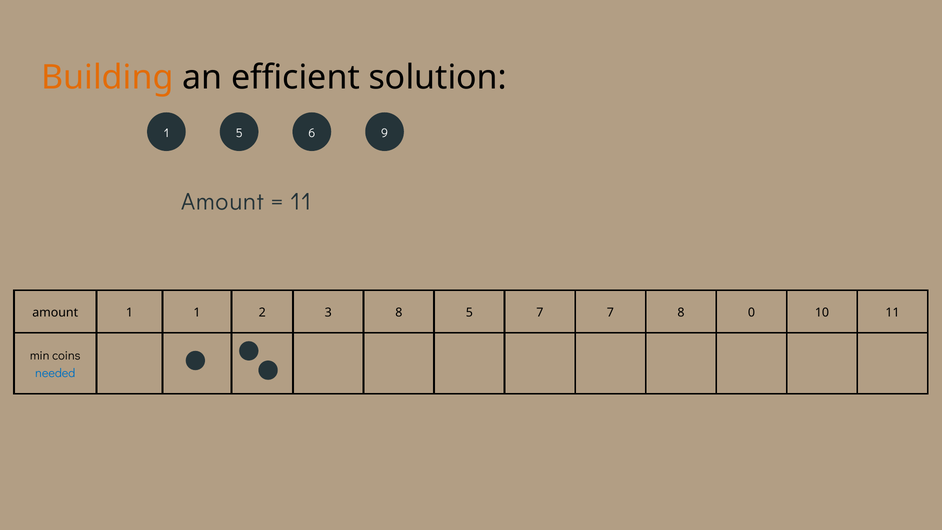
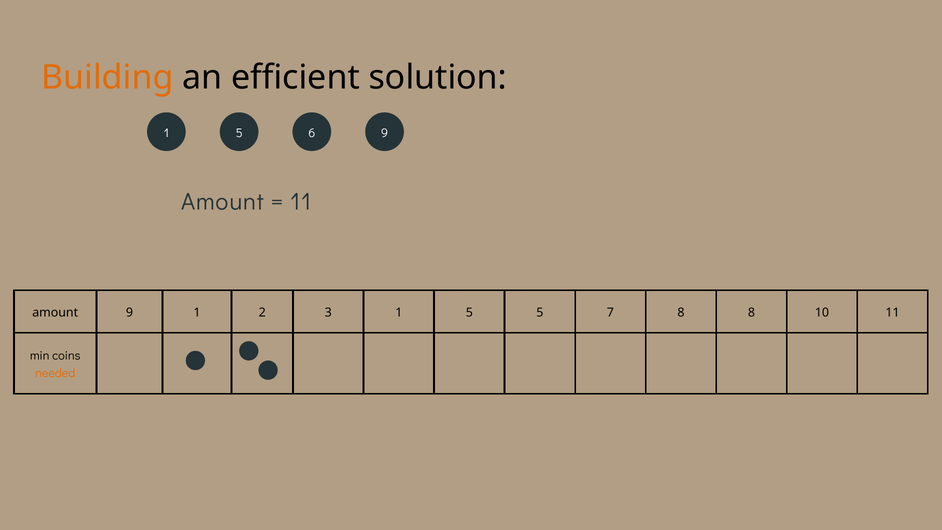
amount 1: 1 -> 9 (129, 312)
3 8: 8 -> 1 (399, 312)
5 7: 7 -> 5 (540, 312)
8 0: 0 -> 8 (751, 312)
needed colour: blue -> orange (55, 373)
